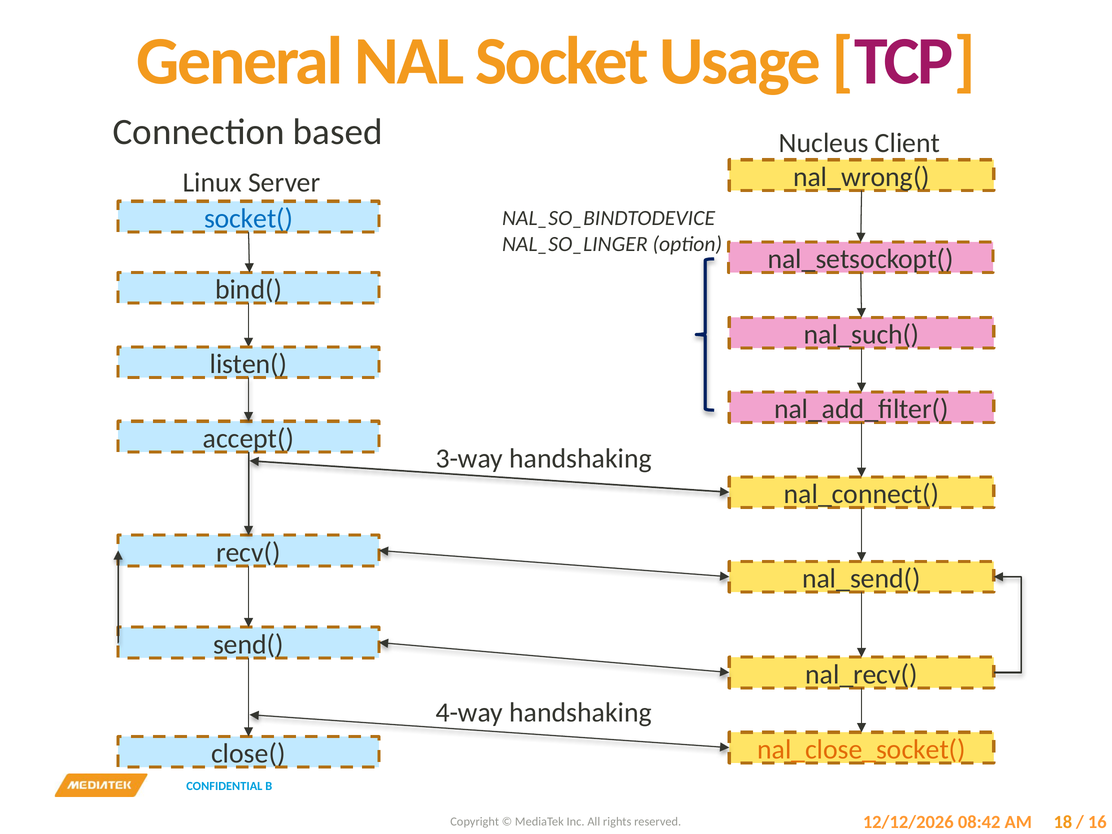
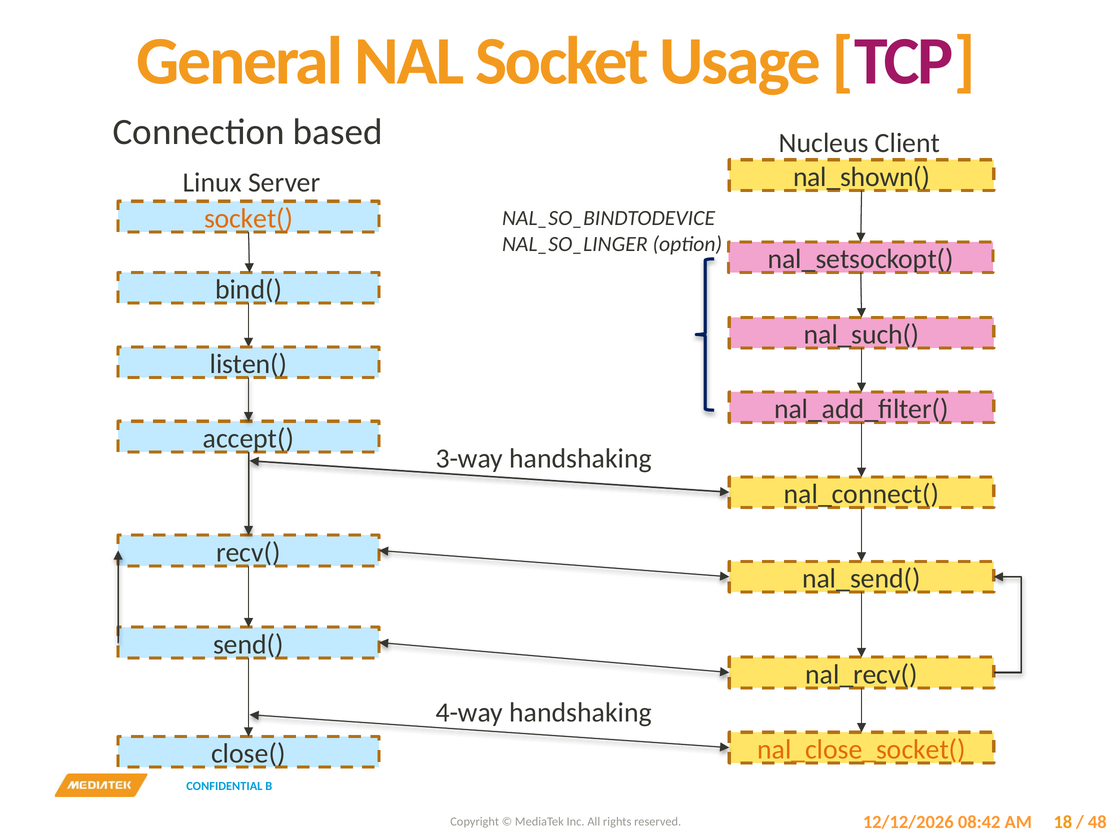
nal_wrong(: nal_wrong( -> nal_shown( (862, 177)
socket( colour: blue -> orange (249, 219)
16: 16 -> 48 (1097, 822)
